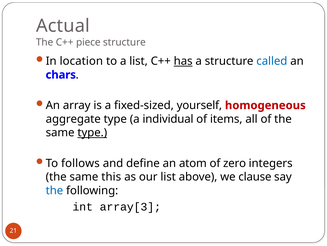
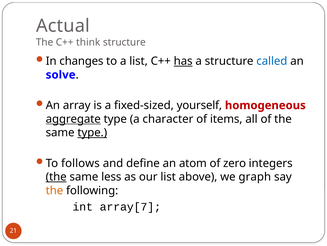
piece: piece -> think (88, 42)
location: location -> changes (81, 61)
chars: chars -> solve (61, 75)
aggregate underline: none -> present (73, 119)
individual: individual -> character (168, 119)
the underline: none -> present (56, 176)
this: this -> less (111, 176)
clause: clause -> graph (255, 176)
the colour: blue -> orange (54, 190)
array[3: array[3 -> array[7 (130, 206)
